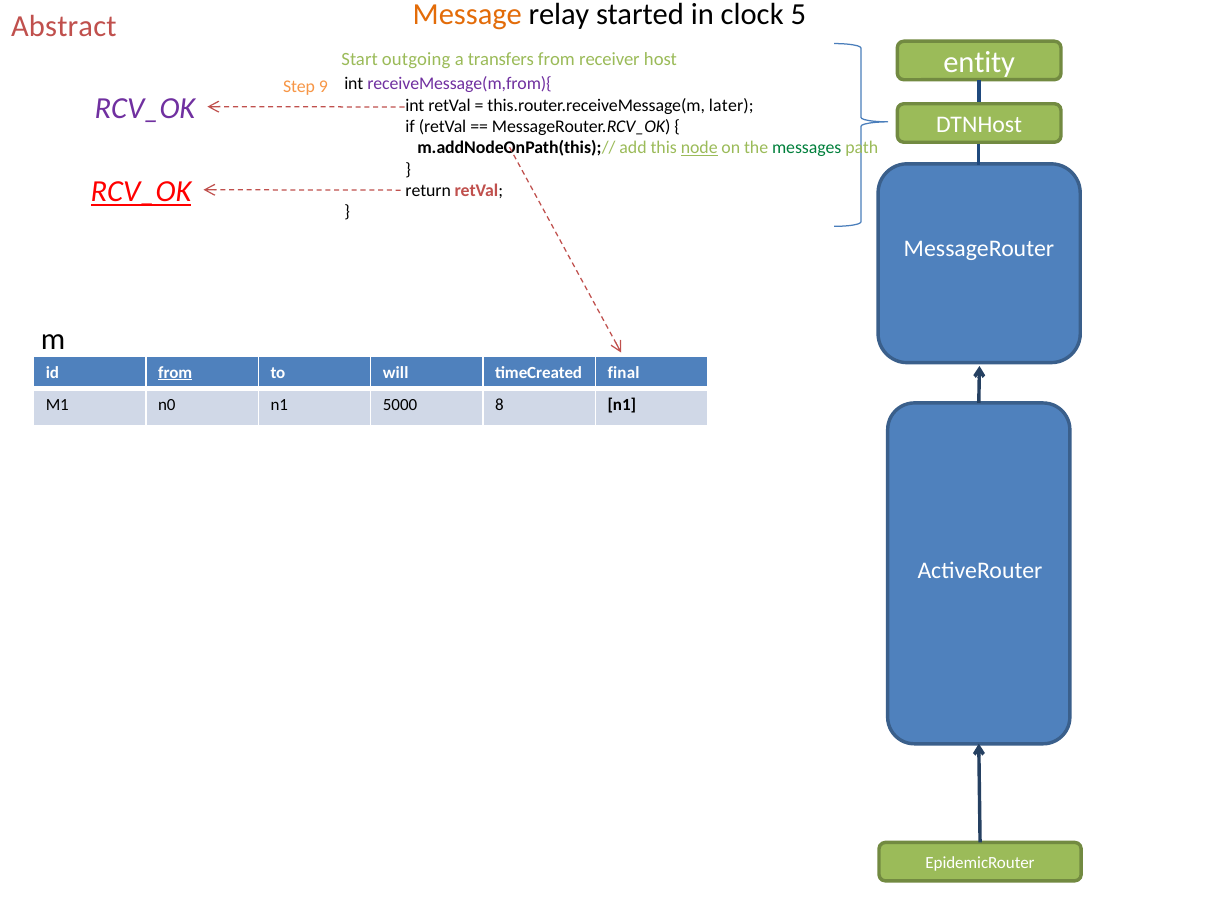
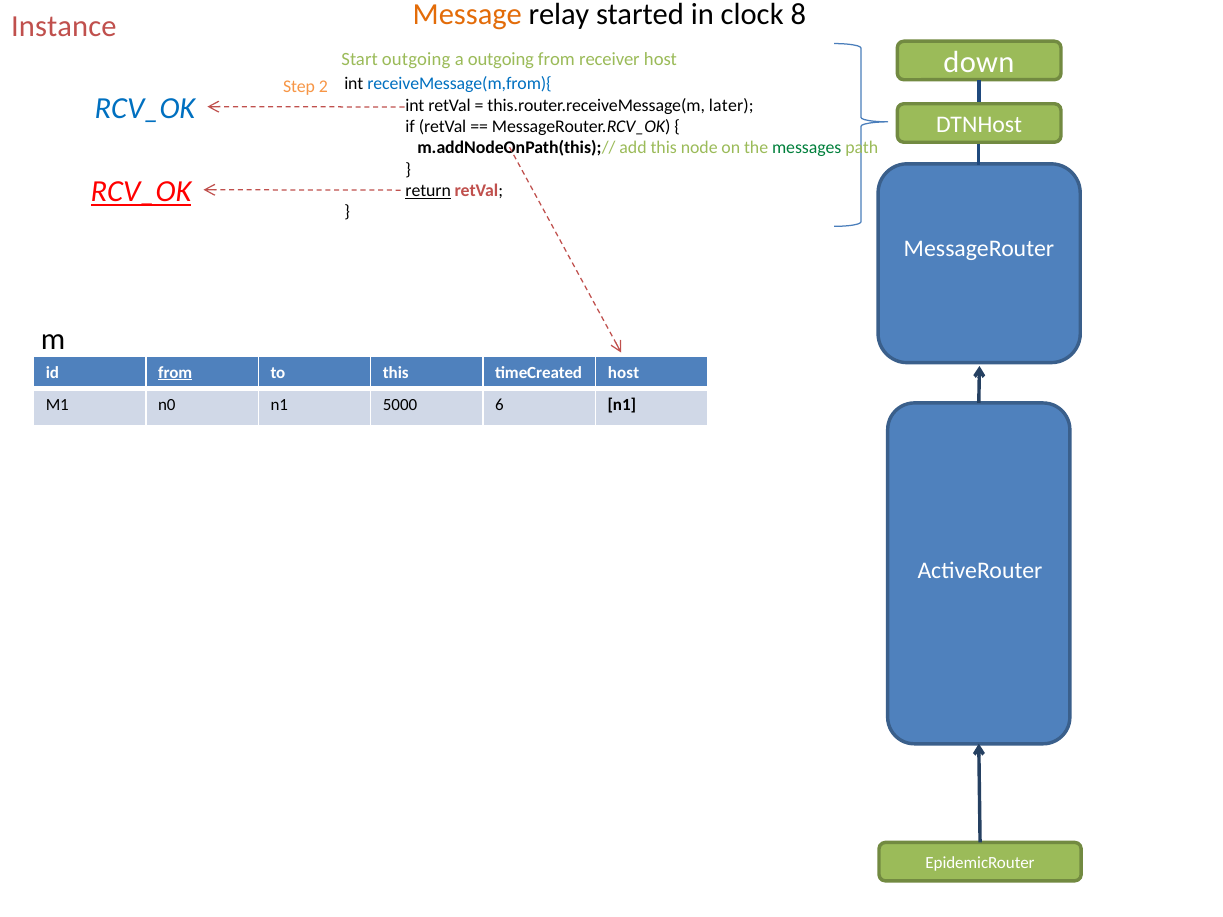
5: 5 -> 8 (798, 14)
Abstract: Abstract -> Instance (64, 27)
entity: entity -> down (979, 63)
a transfers: transfers -> outgoing (501, 59)
receiveMessage(m,from){ colour: purple -> blue (460, 84)
9: 9 -> 2 (323, 87)
RCV_OK colour: purple -> blue (145, 109)
node underline: present -> none (699, 148)
return underline: none -> present (428, 191)
to will: will -> this (396, 373)
timeCreated final: final -> host (624, 373)
8: 8 -> 6 (500, 405)
